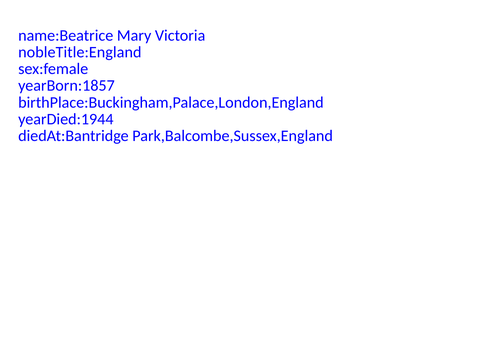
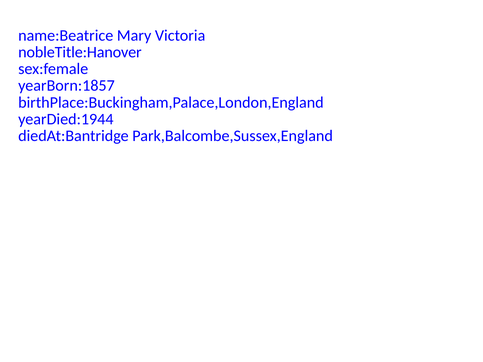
nobleTitle:England: nobleTitle:England -> nobleTitle:Hanover (80, 52)
